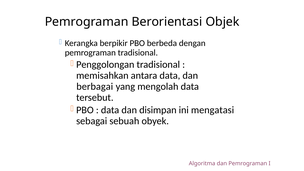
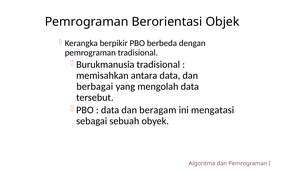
Penggolongan: Penggolongan -> Burukmanusia (105, 65)
disimpan: disimpan -> beragam (158, 110)
